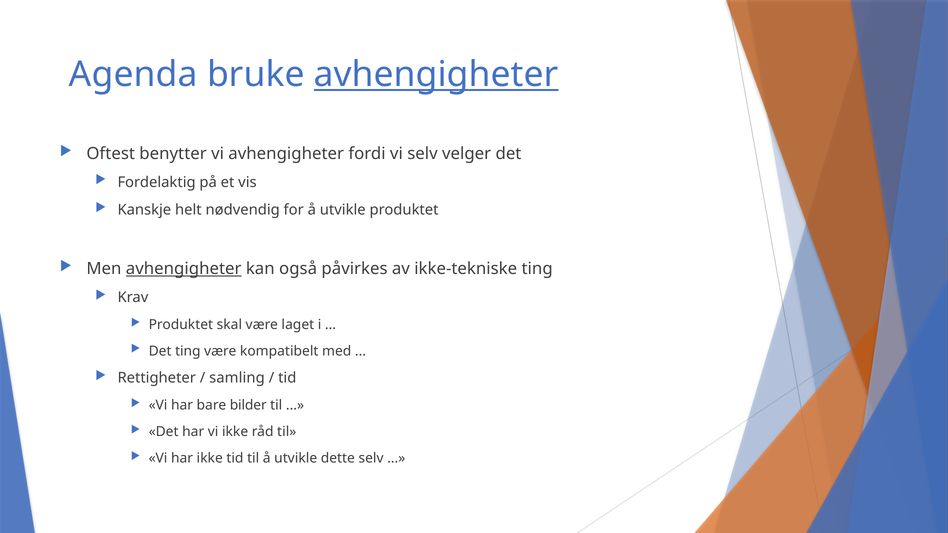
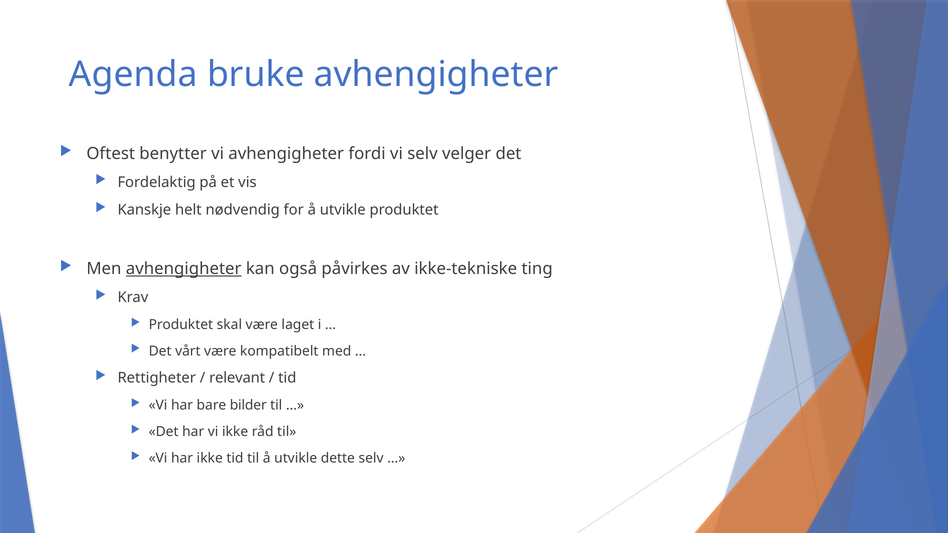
avhengigheter underline: present -> none (436, 75)
Det ting: ting -> vårt (188, 351)
samling: samling -> relevant (237, 378)
